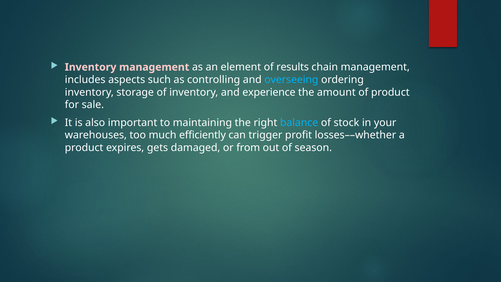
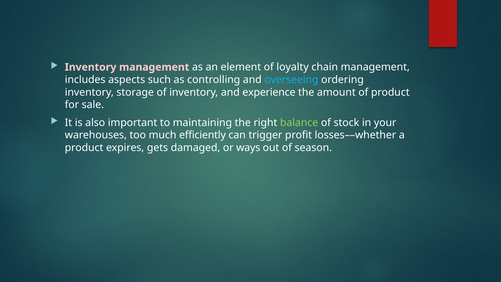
results: results -> loyalty (293, 67)
balance colour: light blue -> light green (299, 123)
from: from -> ways (248, 148)
